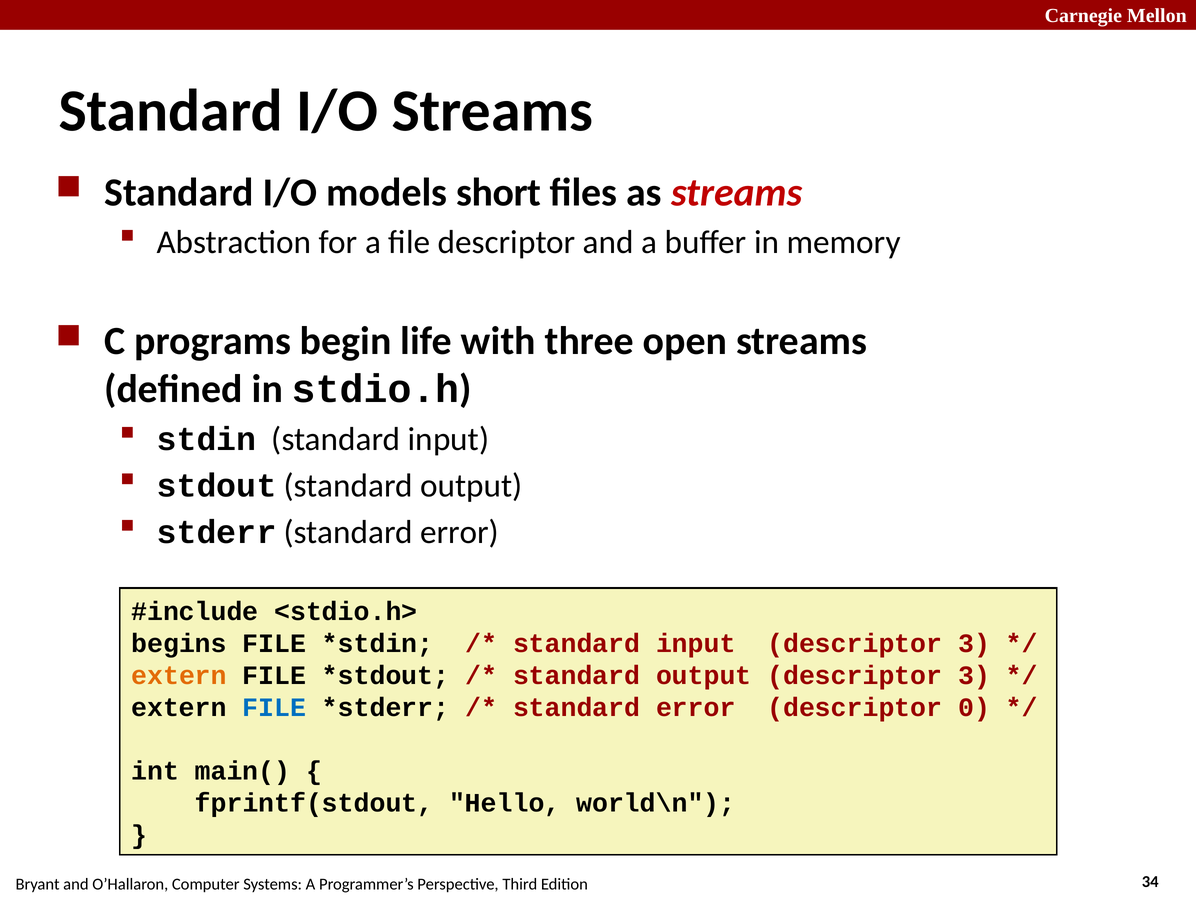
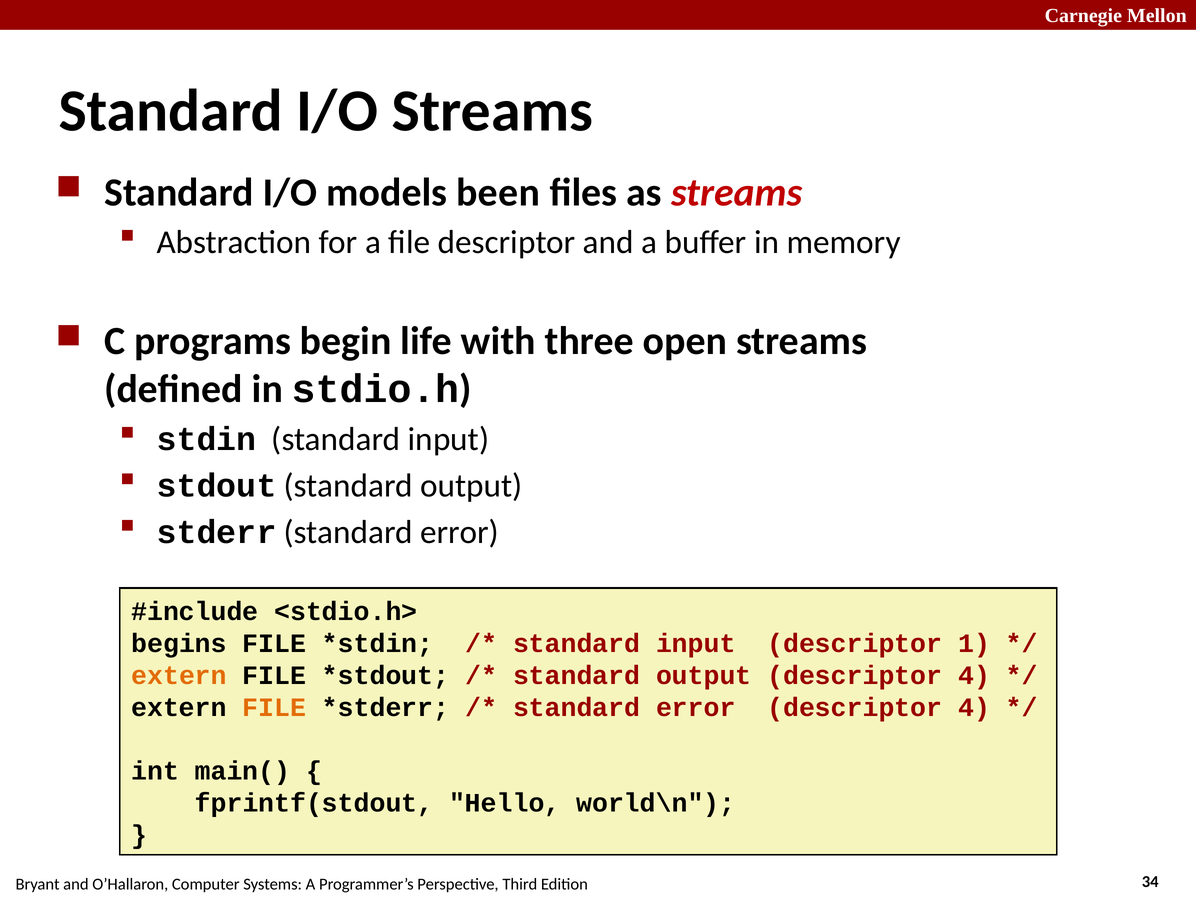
short: short -> been (498, 192)
input descriptor 3: 3 -> 1 (974, 644)
output descriptor 3: 3 -> 4 (974, 675)
FILE colour: blue -> orange (274, 707)
error descriptor 0: 0 -> 4 (974, 707)
